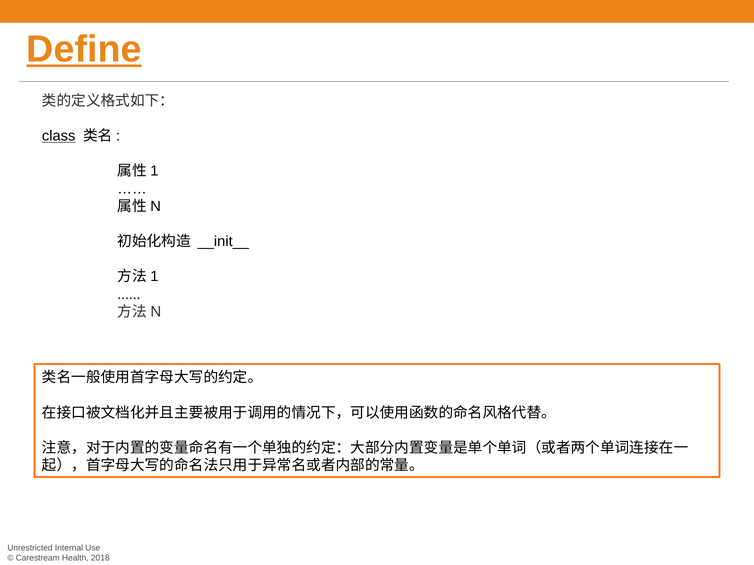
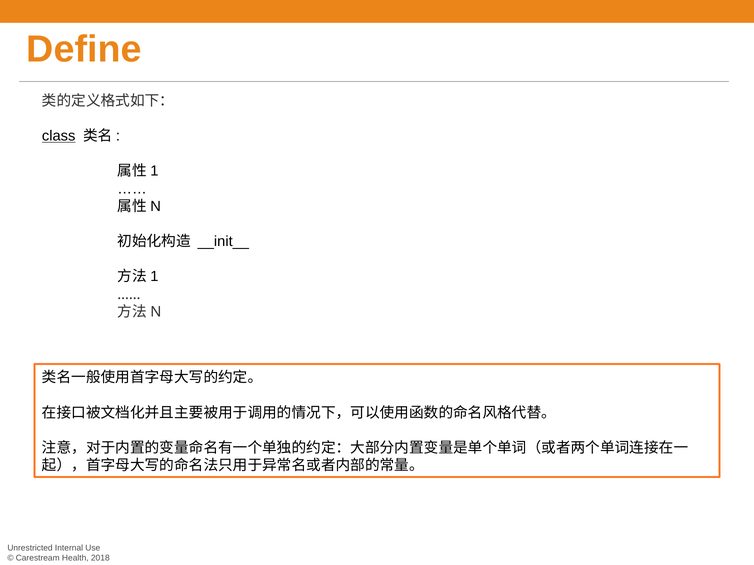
Define underline: present -> none (84, 50)
